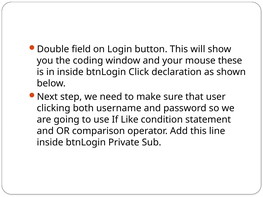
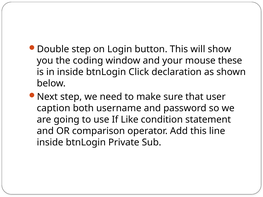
Double field: field -> step (81, 49)
clicking: clicking -> caption (54, 108)
